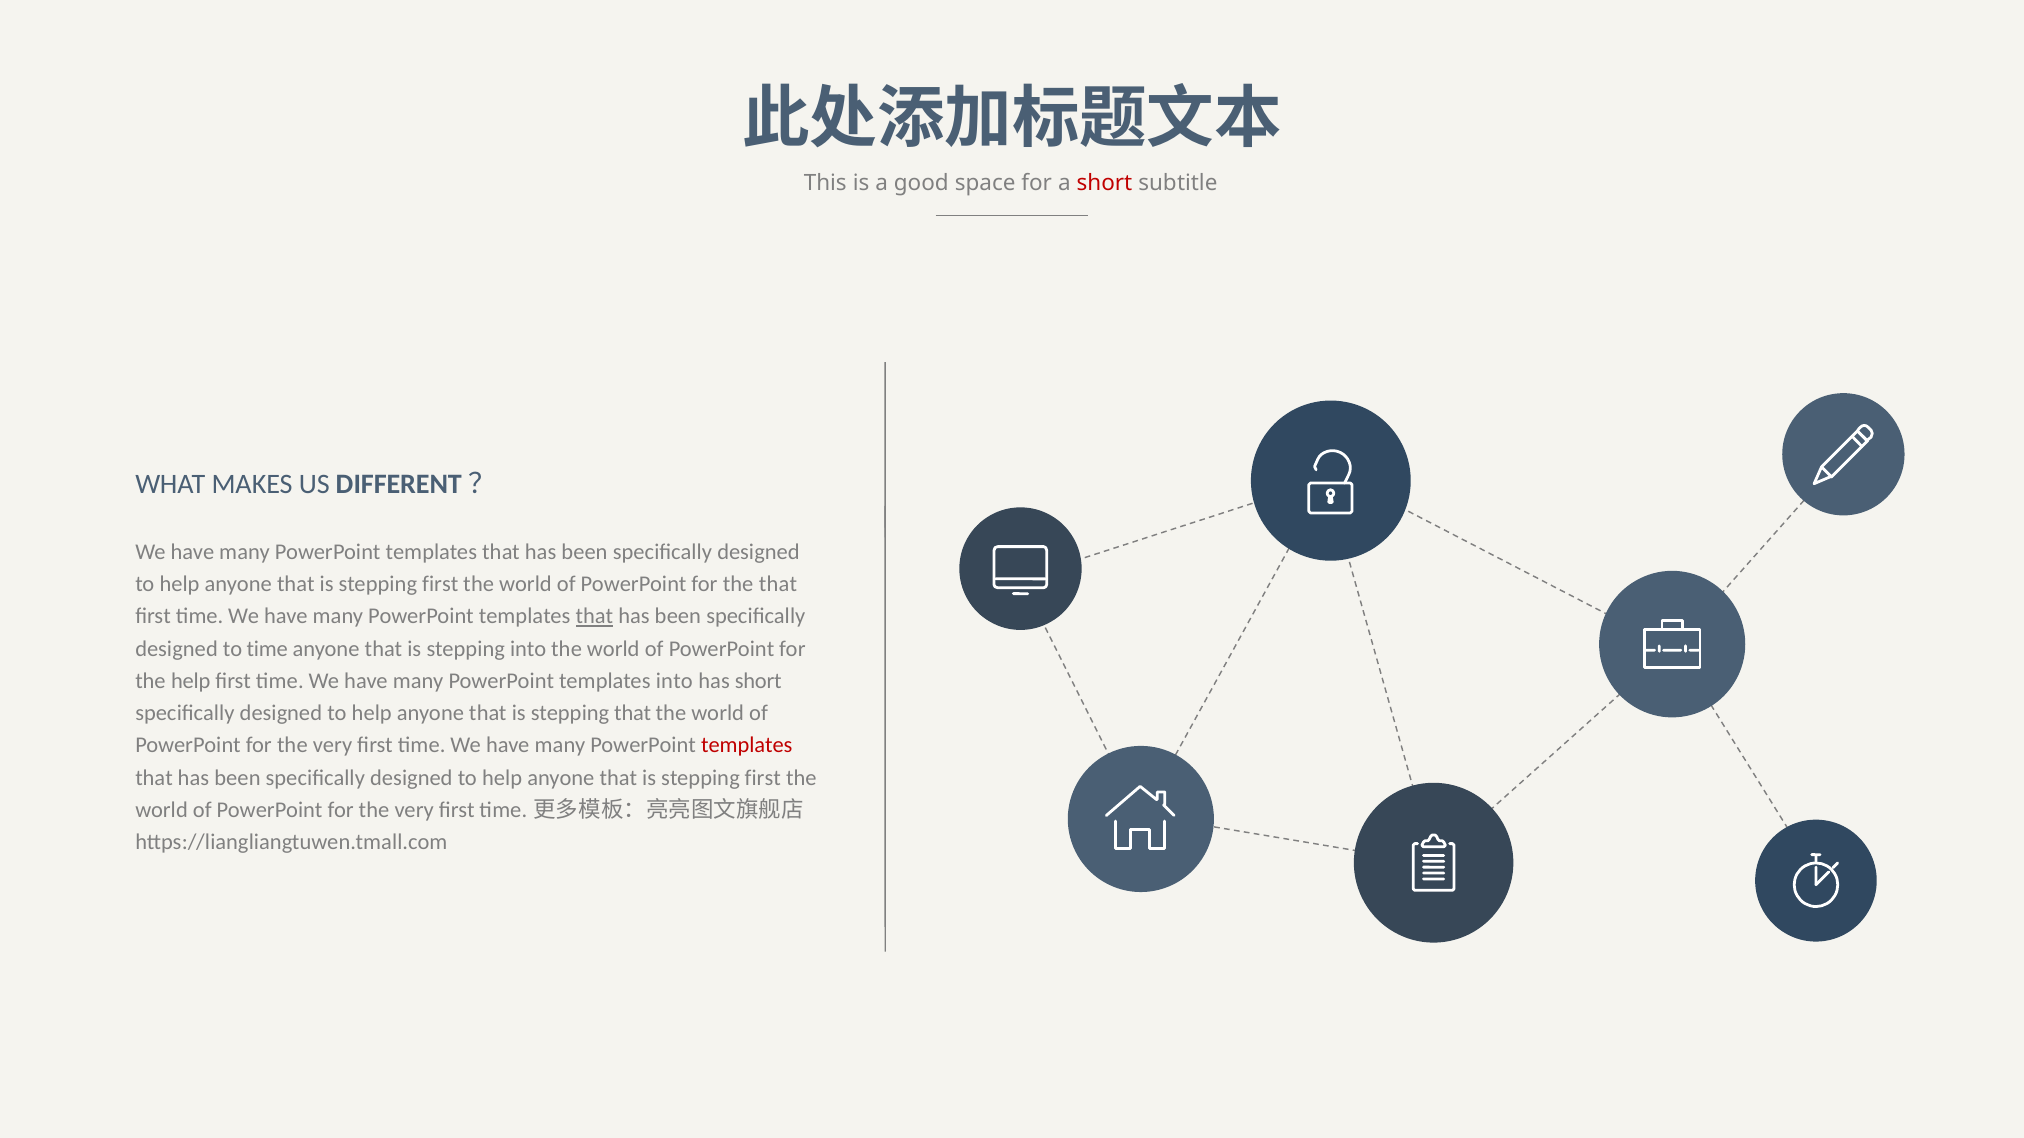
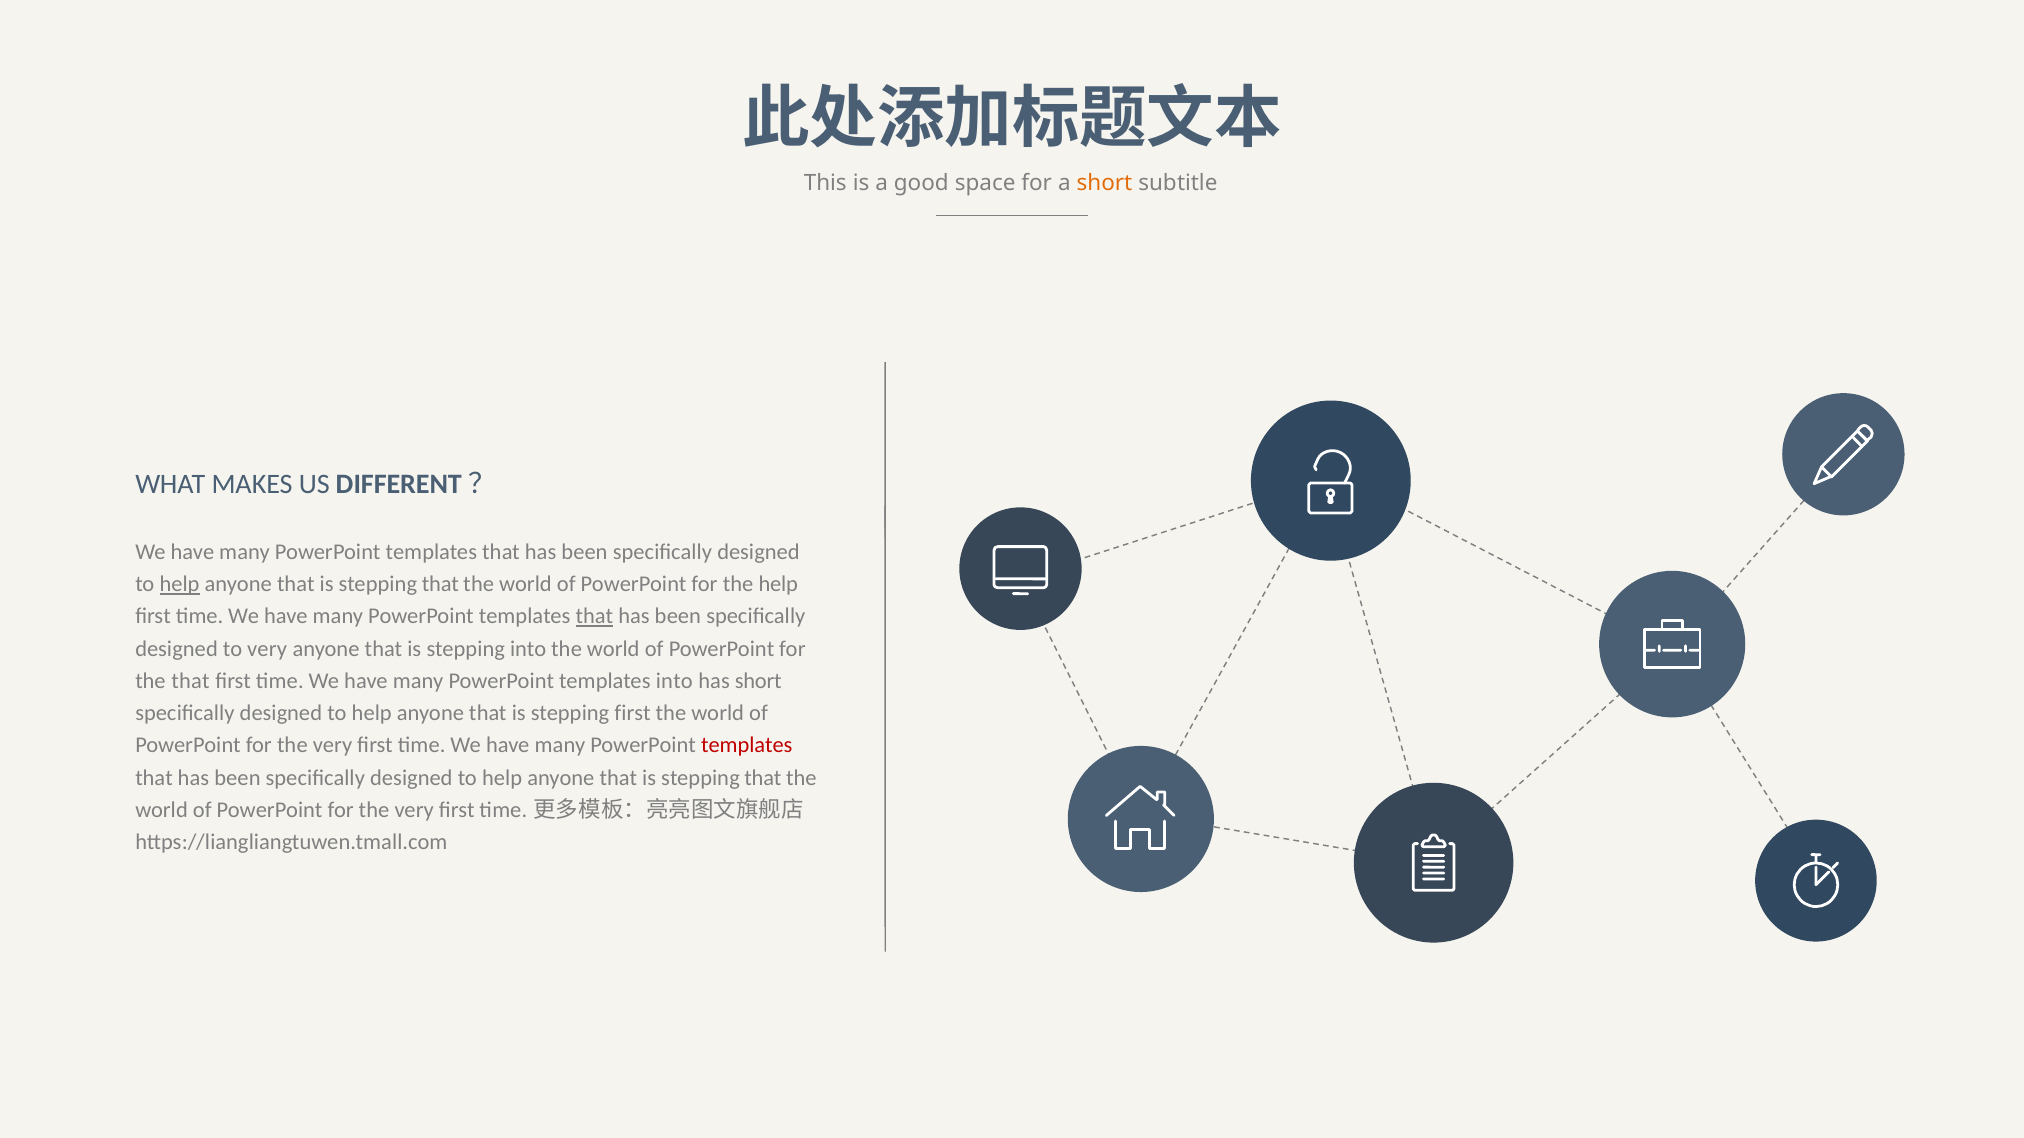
short colour: red -> orange (1104, 184)
help underline: none -> present (180, 584)
first: first -> that (440, 584)
the that: that -> help (778, 584)
to time: time -> very (267, 649)
the help: help -> that (190, 681)
stepping that: that -> first (633, 714)
first: first -> that (763, 778)
